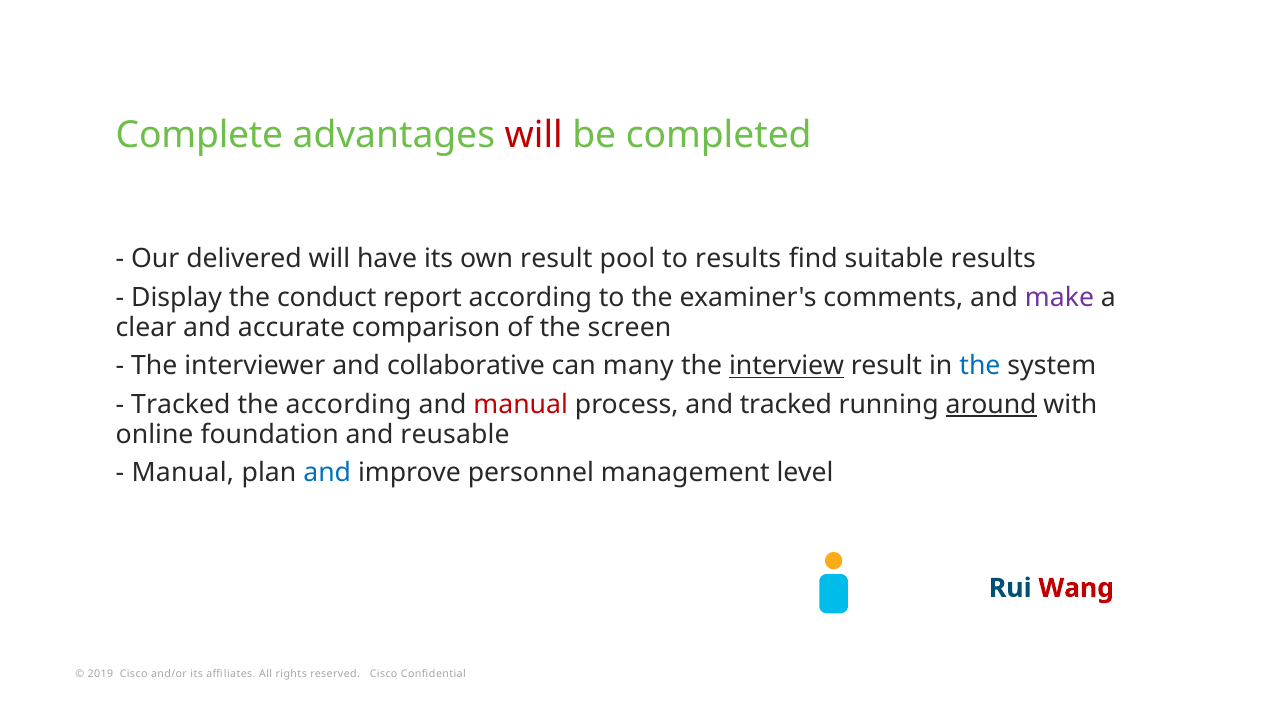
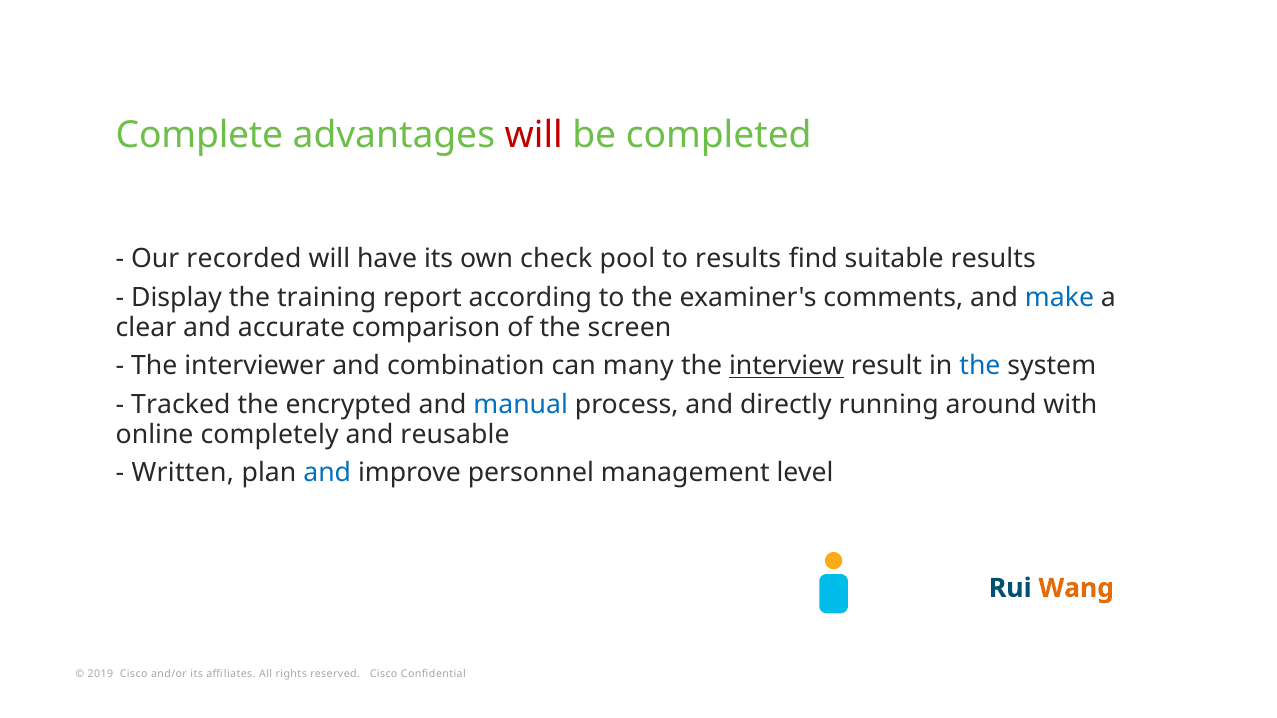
delivered: delivered -> recorded (244, 259)
own result: result -> check (556, 259)
conduct: conduct -> training (327, 298)
make colour: purple -> blue (1060, 298)
collaborative: collaborative -> combination (466, 366)
the according: according -> encrypted (349, 405)
manual colour: red -> blue (521, 405)
and tracked: tracked -> directly (786, 405)
around underline: present -> none (991, 405)
foundation: foundation -> completely (270, 435)
Manual: Manual -> Written (183, 473)
Wang colour: red -> orange (1076, 588)
